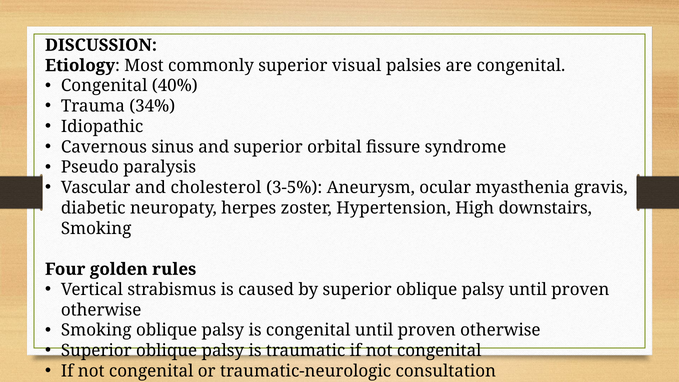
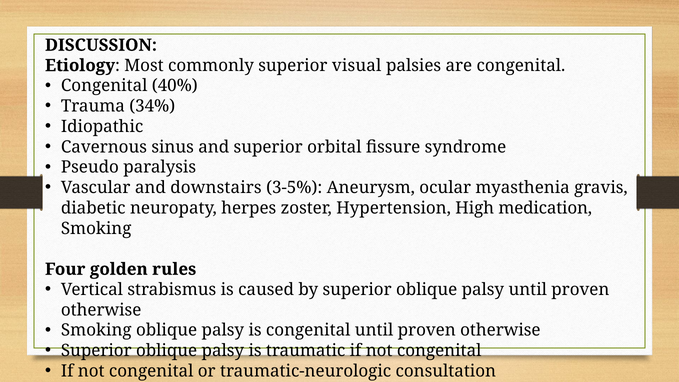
cholesterol: cholesterol -> downstairs (216, 188)
downstairs: downstairs -> medication (545, 208)
